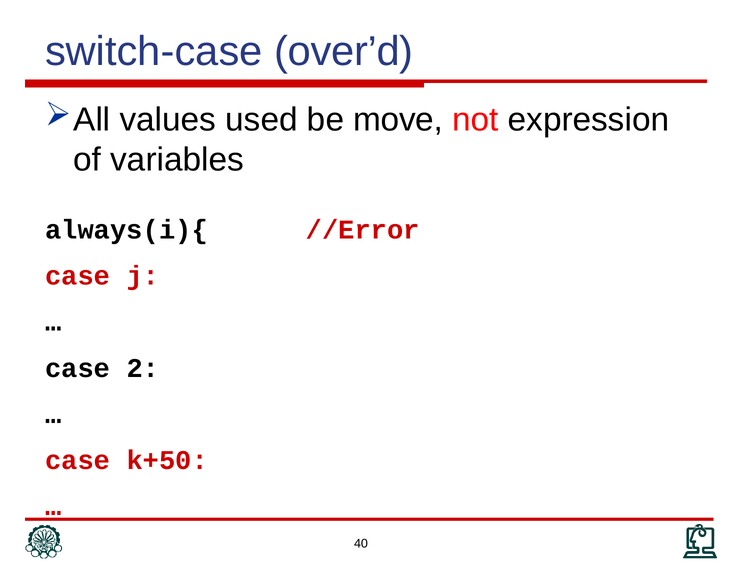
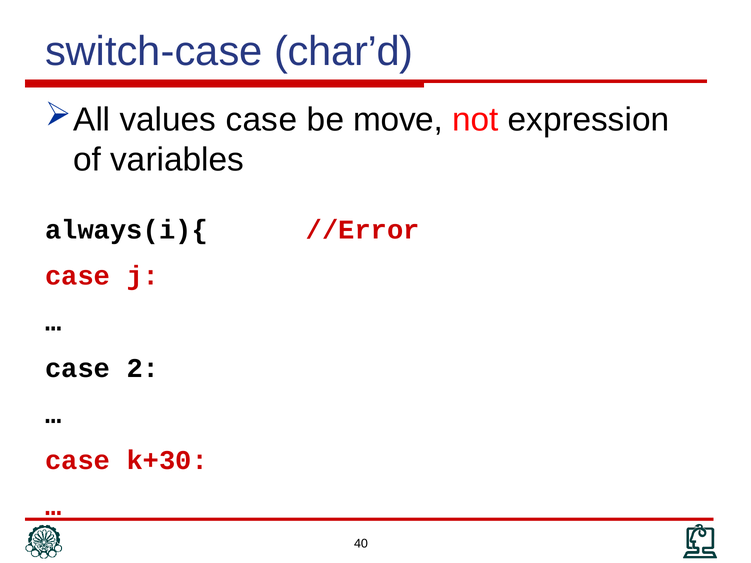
over’d: over’d -> char’d (344, 51)
values used: used -> case (261, 120)
k+50: k+50 -> k+30 (167, 460)
